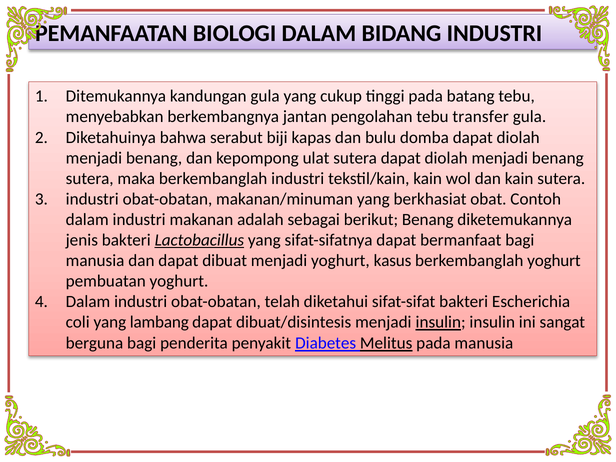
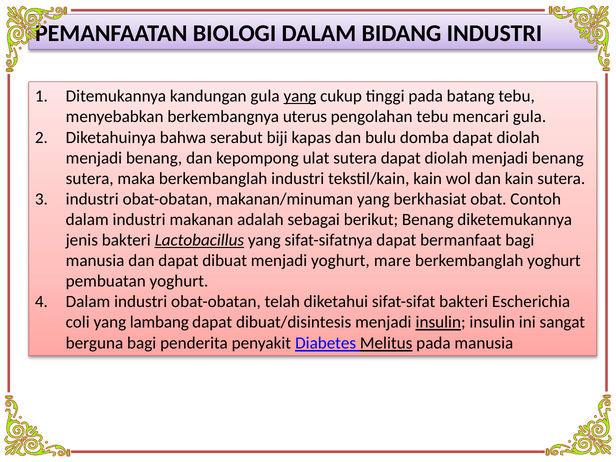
yang underline: none -> present (300, 96)
jantan: jantan -> uterus (305, 117)
transfer: transfer -> mencari (481, 117)
kasus: kasus -> mare (392, 261)
